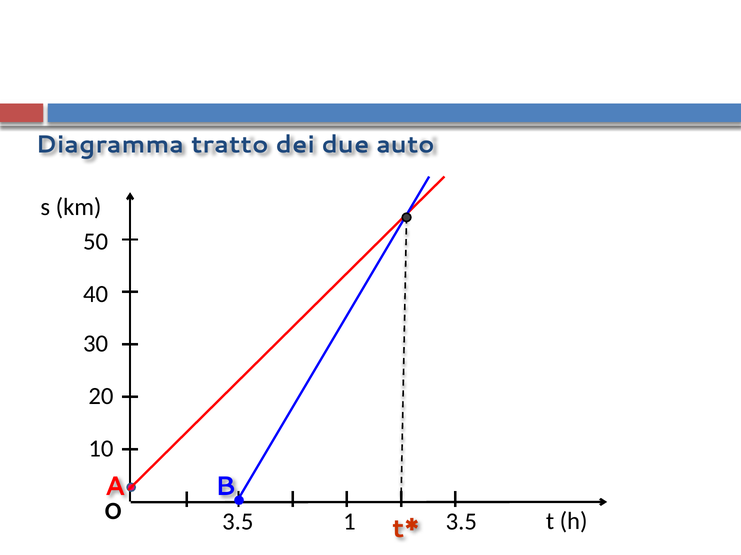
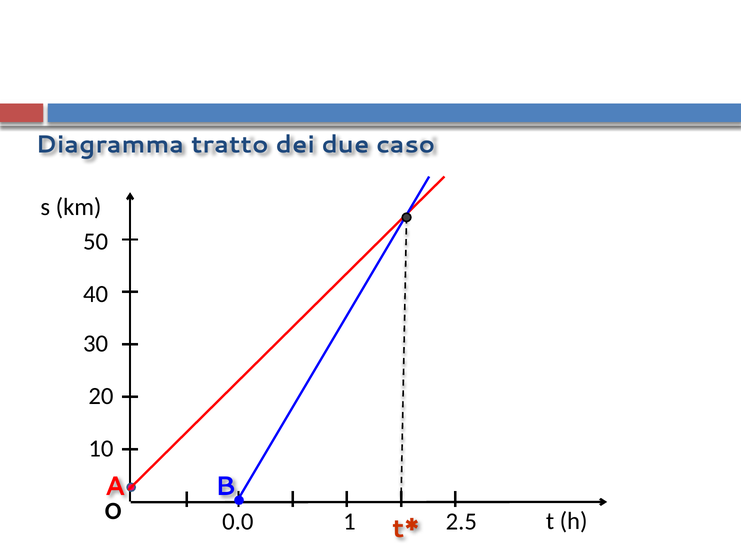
auto: auto -> caso (406, 145)
3.5: 3.5 -> 0.0 (238, 523)
3.5: 3.5 -> 2.5 (461, 523)
